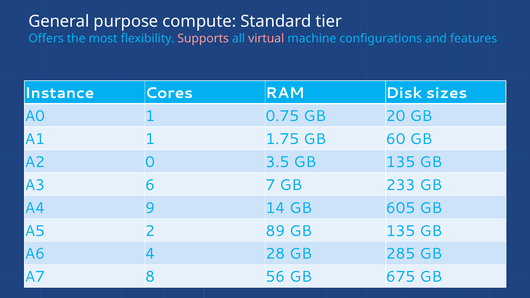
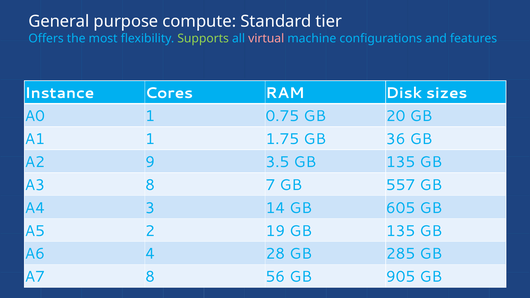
Supports colour: pink -> light green (203, 39)
60: 60 -> 36 (396, 139)
0: 0 -> 9 (150, 162)
A3 6: 6 -> 8 (150, 185)
233: 233 -> 557 (401, 185)
9: 9 -> 3 (150, 208)
89: 89 -> 19 (275, 231)
675: 675 -> 905 (401, 277)
